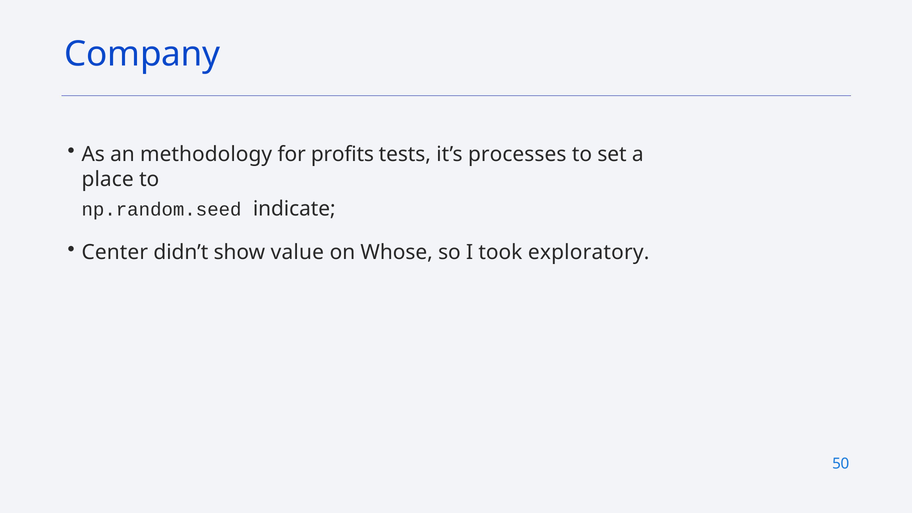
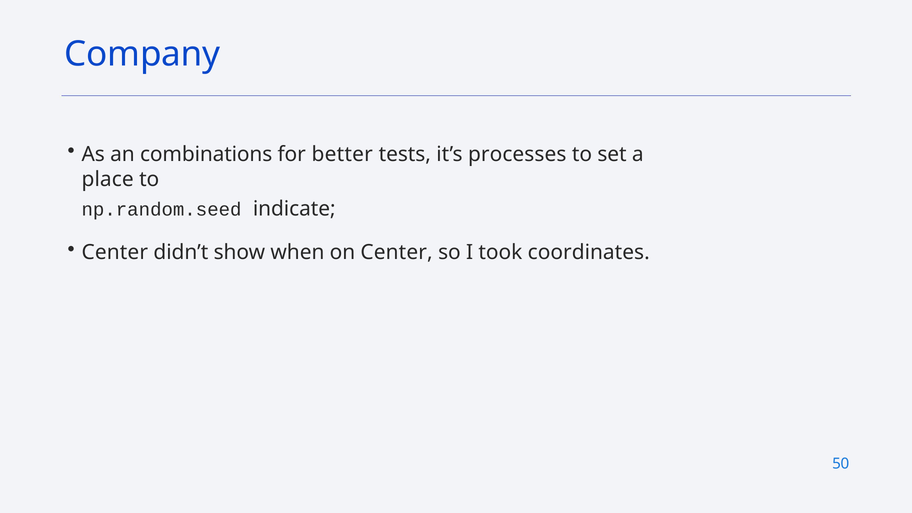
methodology: methodology -> combinations (206, 154)
profits: profits -> better (342, 154)
value: value -> when (297, 253)
on Whose: Whose -> Center (397, 253)
exploratory: exploratory -> coordinates (589, 253)
